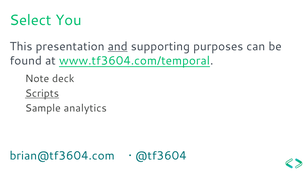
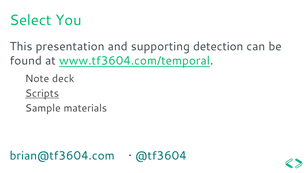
and underline: present -> none (118, 46)
purposes: purposes -> detection (218, 46)
analytics: analytics -> materials (85, 108)
